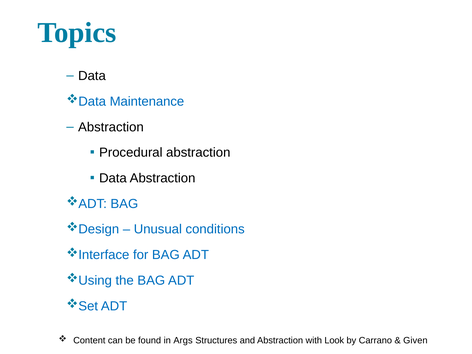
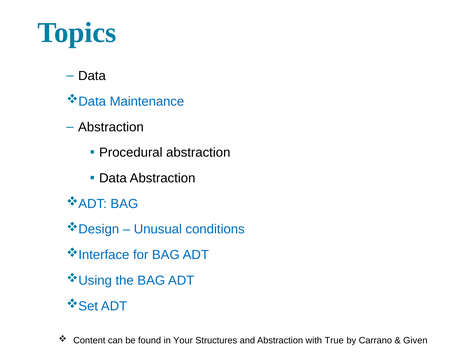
Args: Args -> Your (183, 340)
Look: Look -> True (334, 340)
